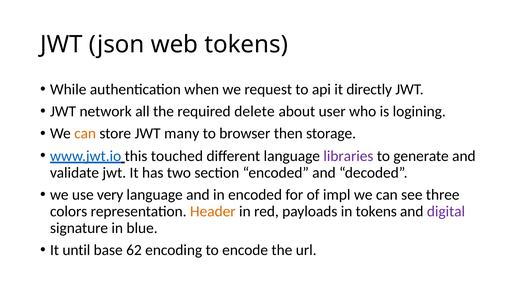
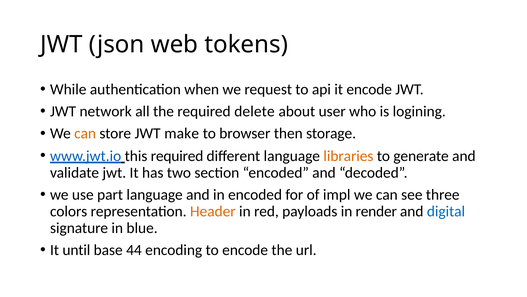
it directly: directly -> encode (369, 89)
many: many -> make (182, 133)
this touched: touched -> required (177, 156)
libraries colour: purple -> orange (348, 156)
very: very -> part (110, 194)
in tokens: tokens -> render (376, 211)
digital colour: purple -> blue (446, 211)
62: 62 -> 44 (134, 250)
